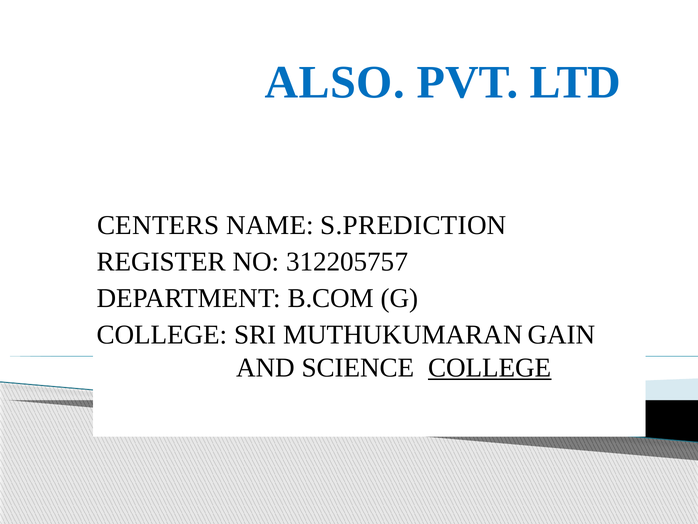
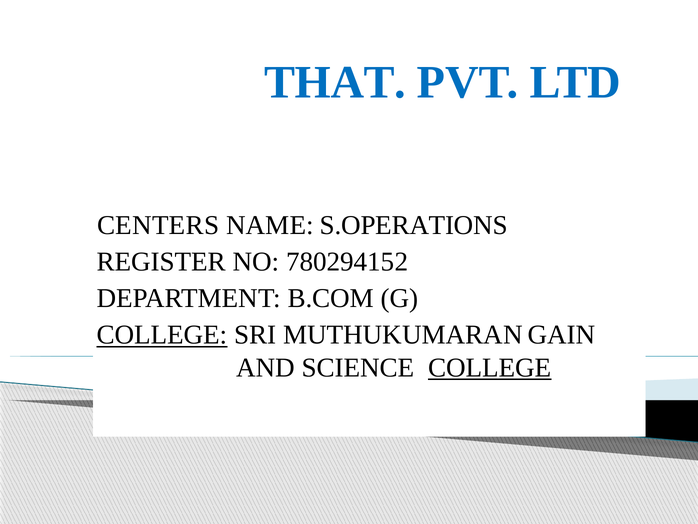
ALSO: ALSO -> THAT (335, 82)
S.PREDICTION: S.PREDICTION -> S.OPERATIONS (414, 225)
312205757: 312205757 -> 780294152 (347, 262)
COLLEGE underline: none -> present (162, 335)
